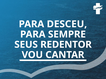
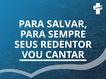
DESCEU: DESCEU -> SALVAR (67, 24)
